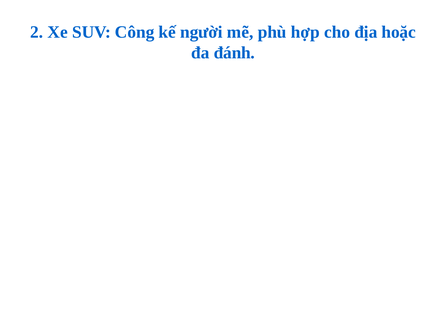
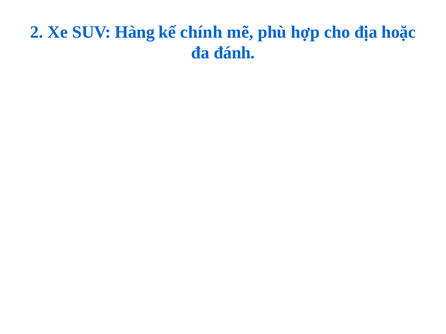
Công: Công -> Hàng (135, 32)
người: người -> chính (201, 32)
